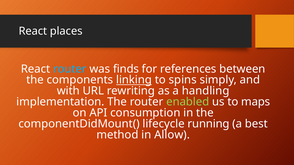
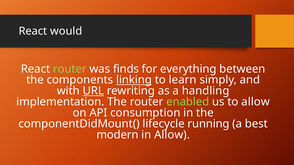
places: places -> would (66, 31)
router colour: light blue -> light green (70, 69)
references: references -> everything (188, 69)
spins: spins -> learn (183, 80)
URL underline: none -> present (93, 91)
to maps: maps -> allow (256, 102)
method: method -> modern (117, 135)
